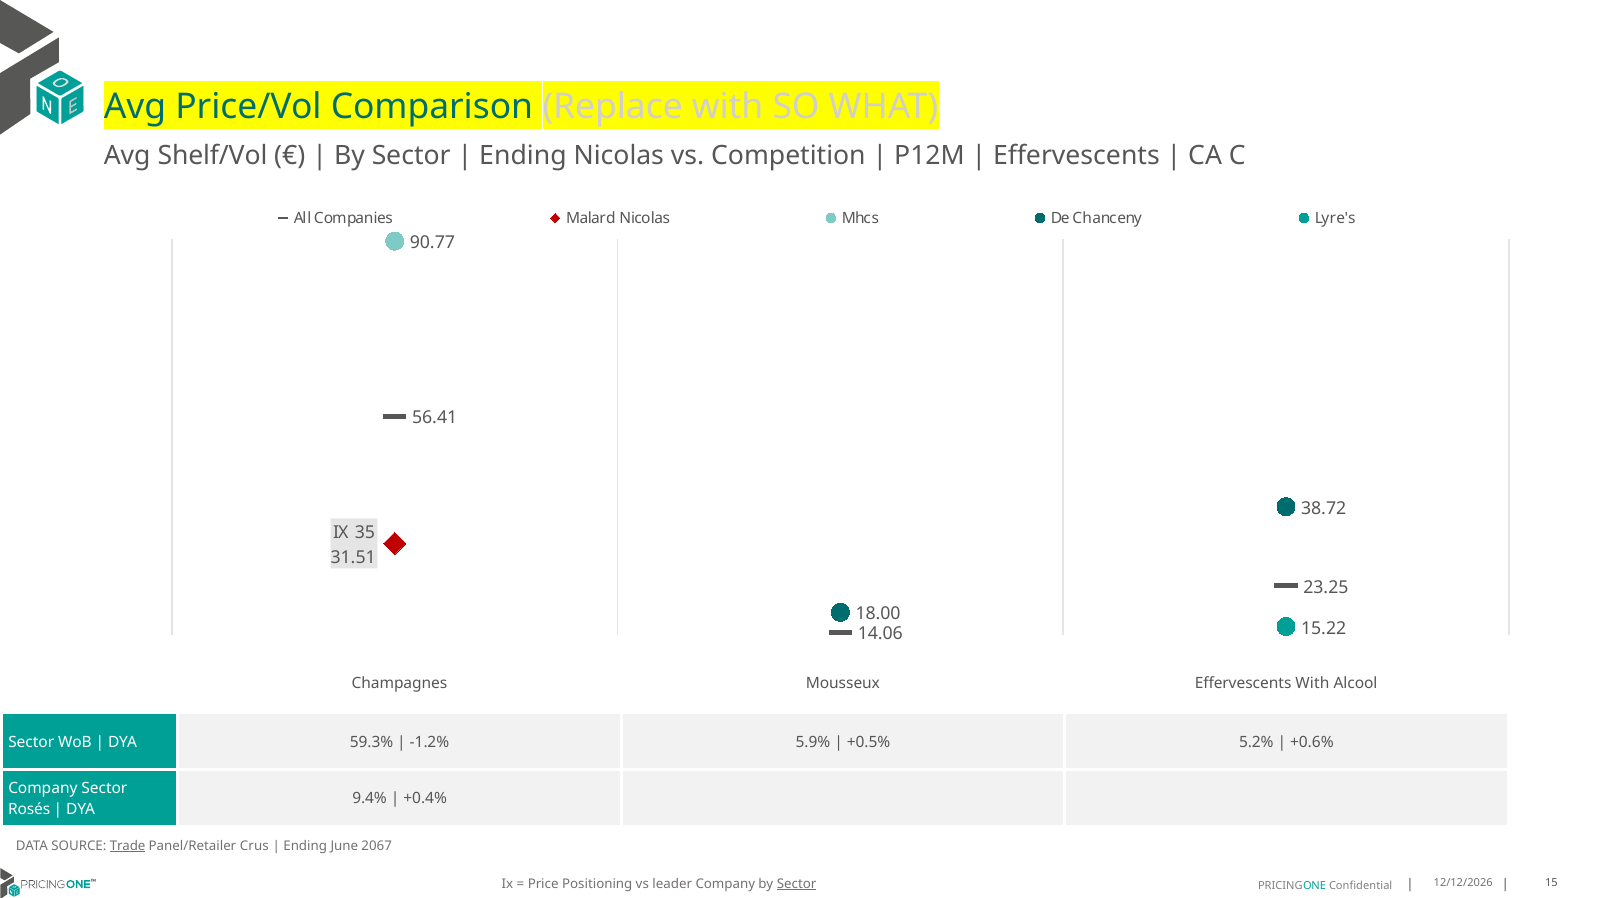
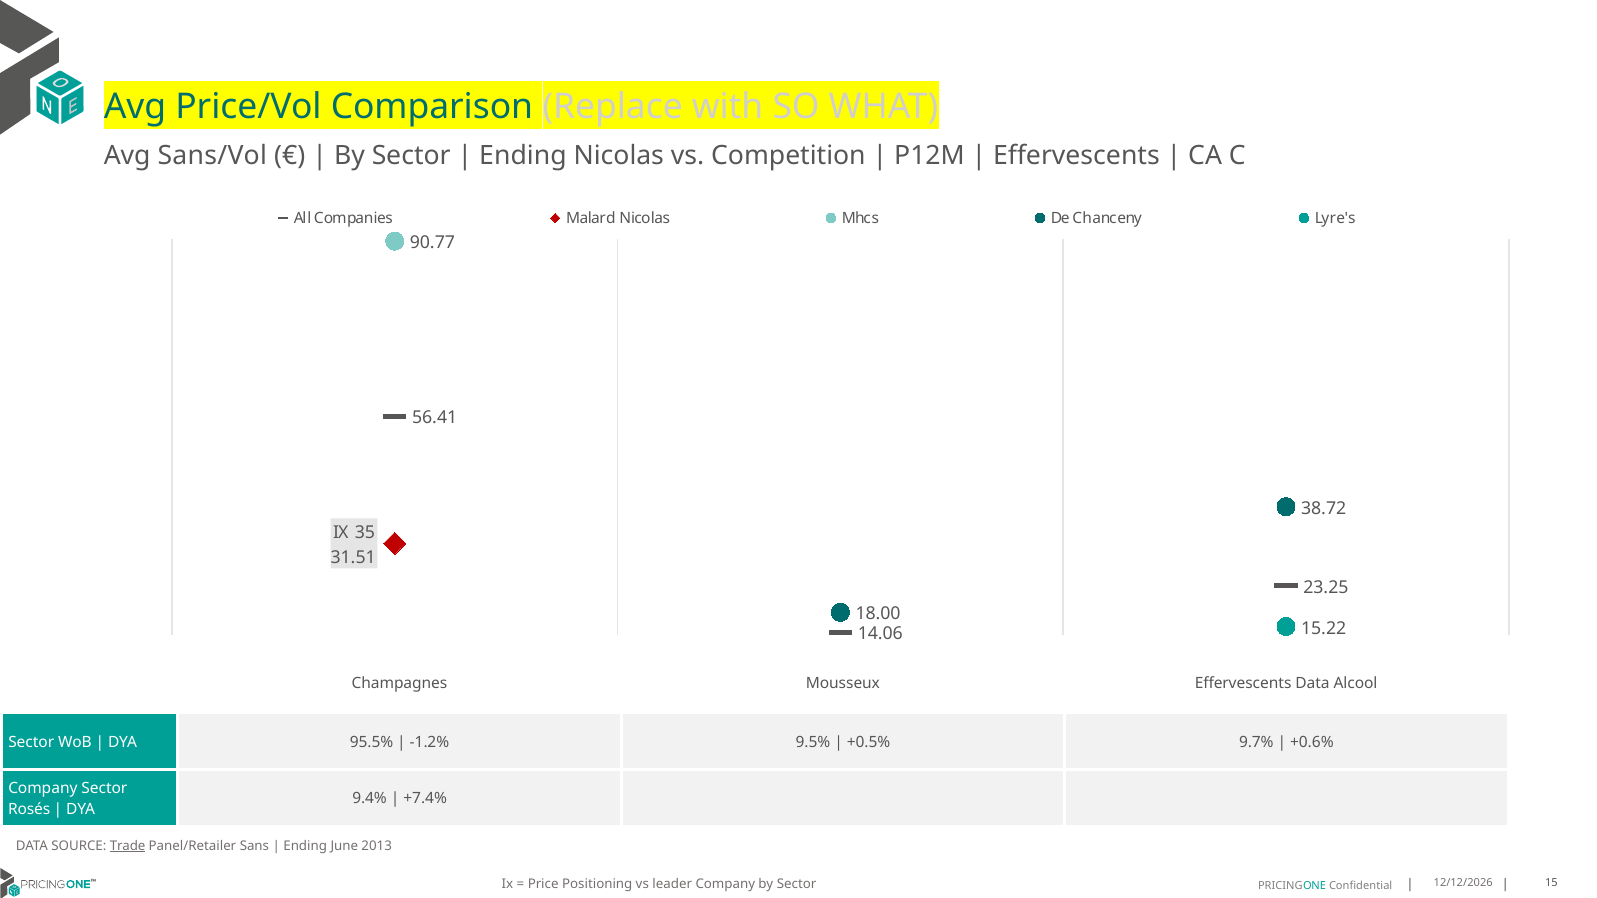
Shelf/Vol: Shelf/Vol -> Sans/Vol (212, 156)
Effervescents With: With -> Data (1313, 684)
59.3%: 59.3% -> 95.5% (372, 742)
5.9%: 5.9% -> 9.5% (813, 742)
5.2%: 5.2% -> 9.7% (1256, 742)
+0.4%: +0.4% -> +7.4% (425, 799)
Crus: Crus -> Sans (254, 846)
2067: 2067 -> 2013 (377, 846)
Sector underline: present -> none (797, 884)
